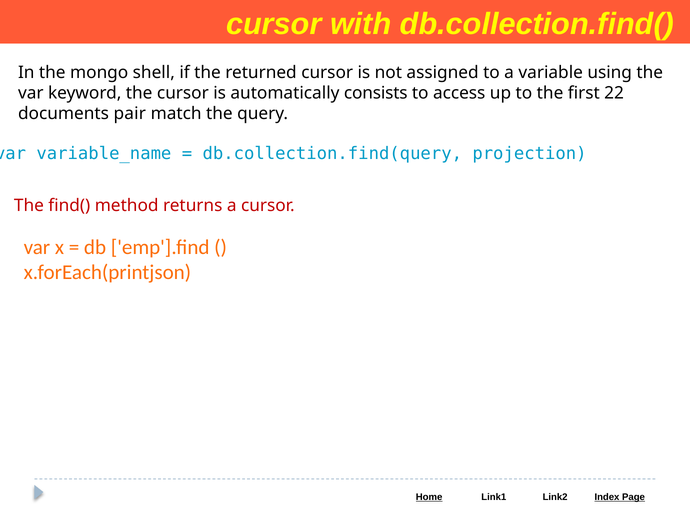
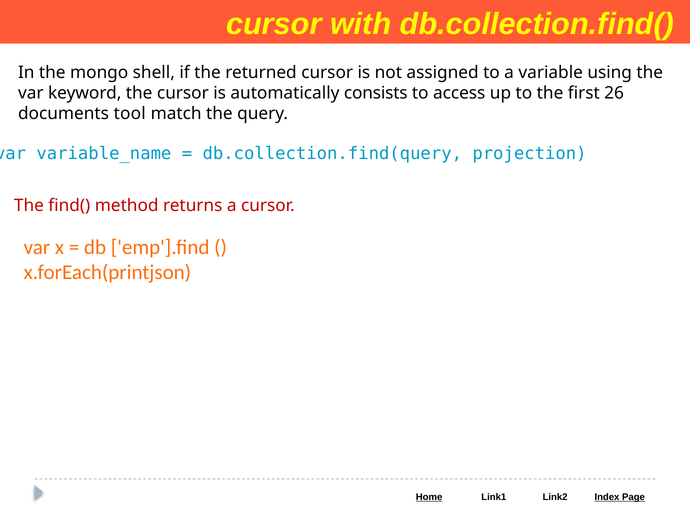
22: 22 -> 26 (614, 93)
pair: pair -> tool (130, 114)
